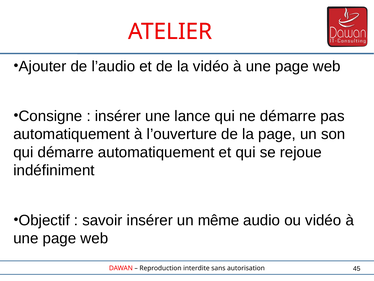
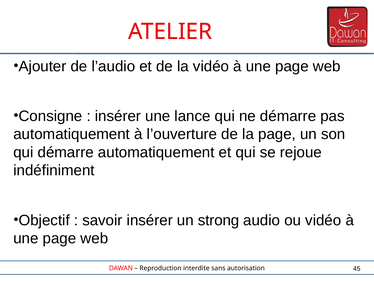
même: même -> strong (219, 220)
